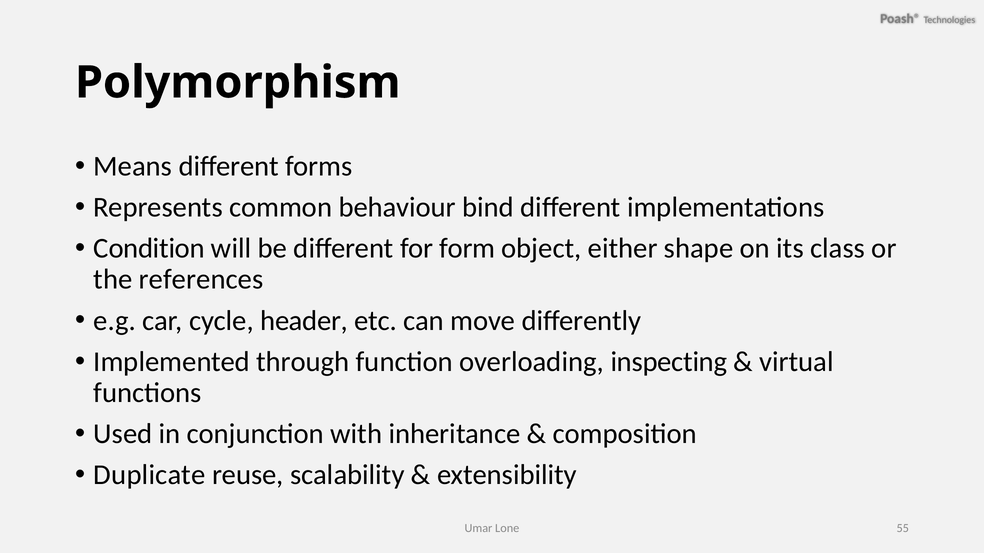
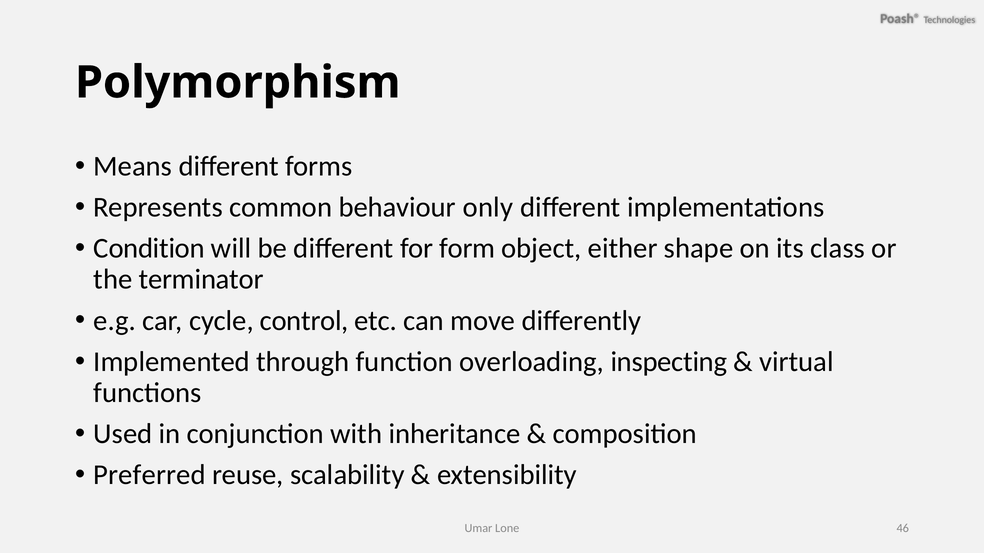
bind: bind -> only (488, 208)
references: references -> terminator (201, 280)
header: header -> control (304, 321)
Duplicate: Duplicate -> Preferred (150, 475)
55: 55 -> 46 (903, 528)
